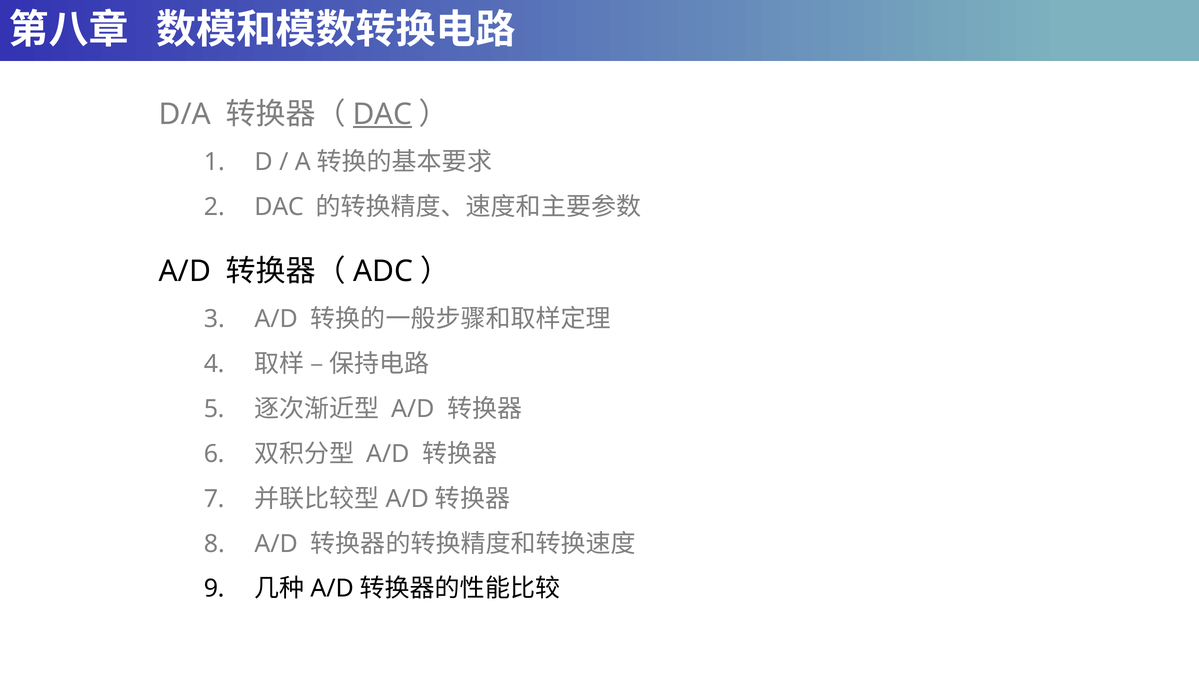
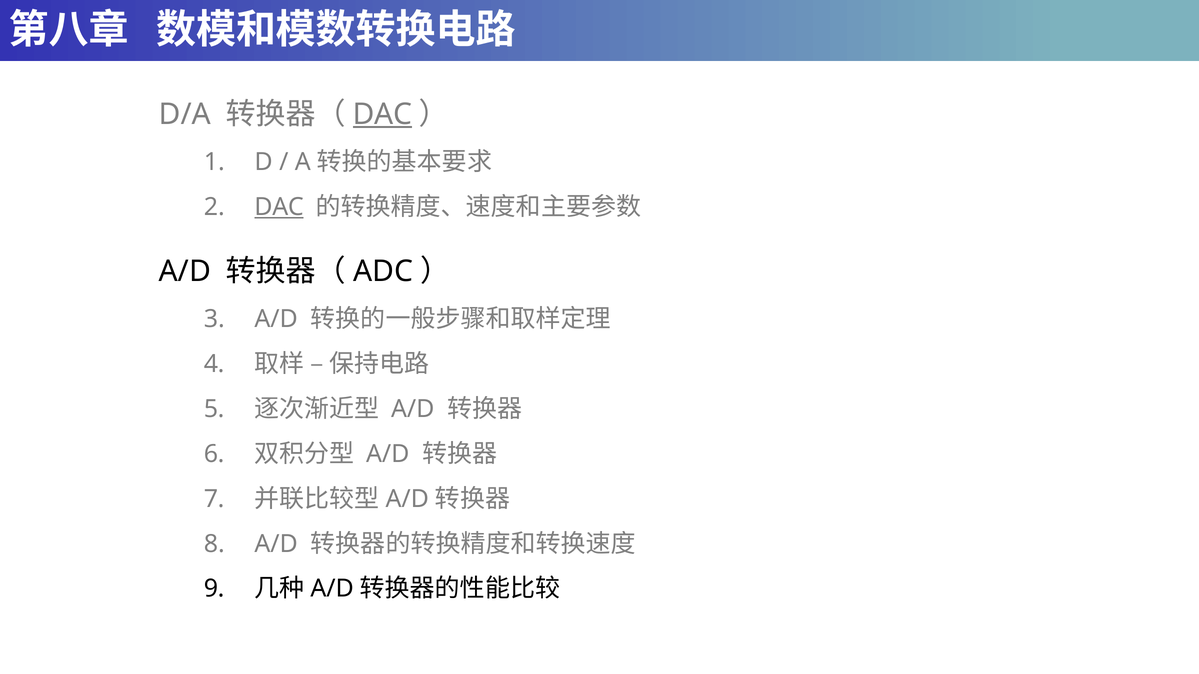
DAC underline: none -> present (279, 207)
